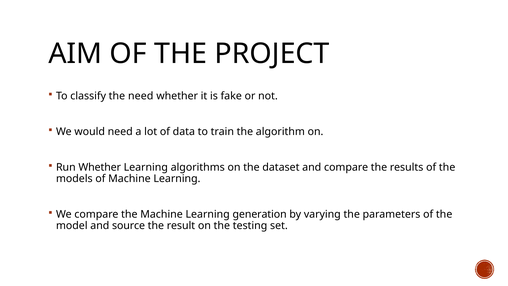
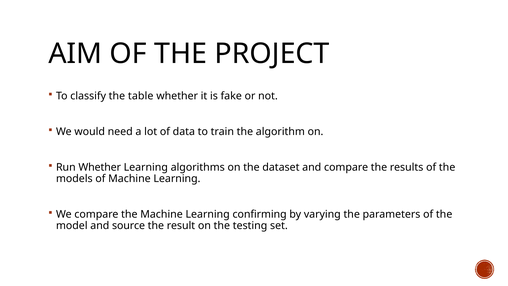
the need: need -> table (141, 96)
generation: generation -> confirming (260, 214)
